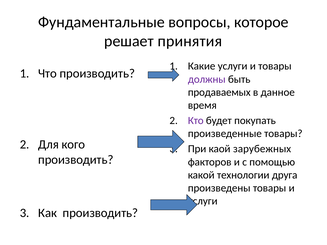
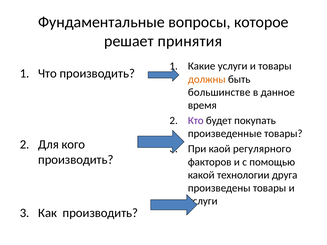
должны colour: purple -> orange (207, 79)
продаваемых: продаваемых -> большинстве (219, 92)
зарубежных: зарубежных -> регулярного (262, 149)
